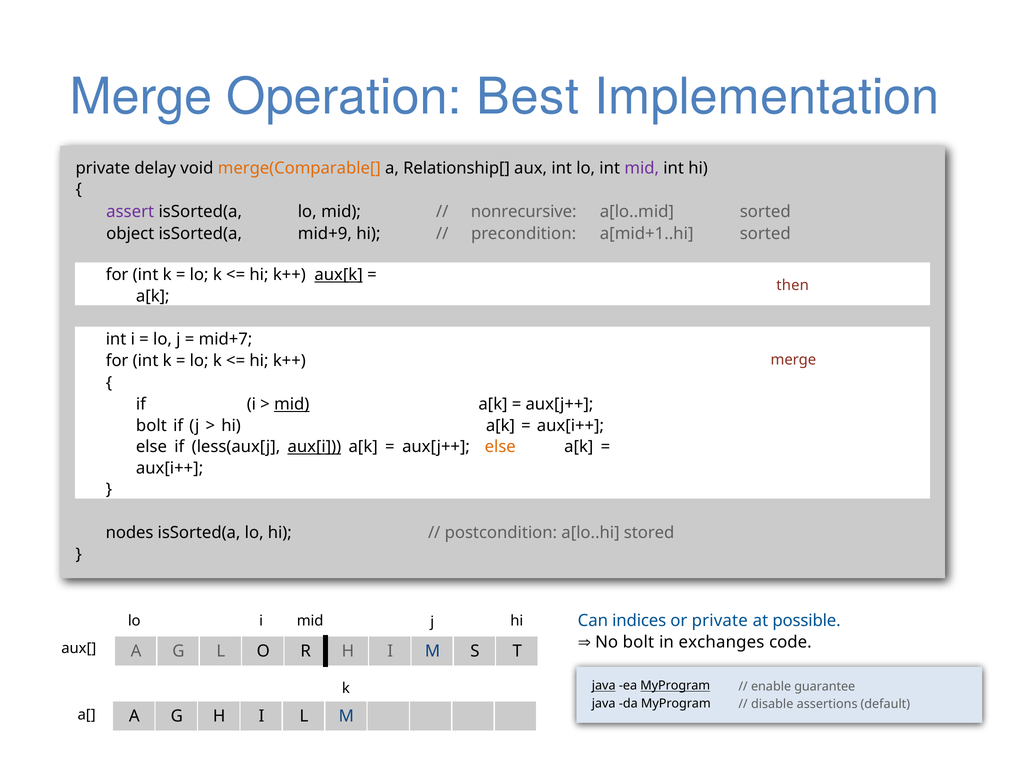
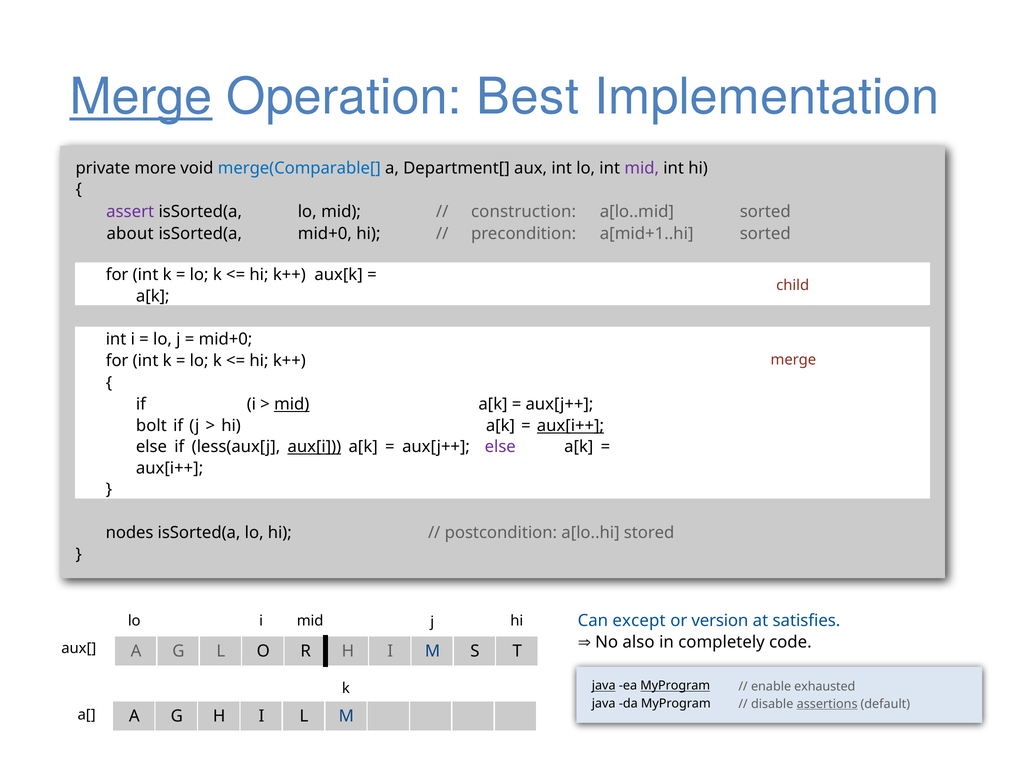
Merge underline: none -> present (141, 97)
delay: delay -> more (155, 168)
merge(Comparable[ colour: orange -> blue (299, 168)
Relationship[: Relationship[ -> Department[ (456, 168)
nonrecursive: nonrecursive -> construction (524, 212)
object: object -> about (130, 234)
isSorted(a mid+9: mid+9 -> mid+0 (325, 234)
aux[k underline: present -> none (339, 275)
then: then -> child (793, 285)
mid+7: mid+7 -> mid+0 (226, 339)
aux[i++ underline: none -> present (570, 425)
else colour: orange -> purple (500, 447)
indices: indices -> except (639, 620)
or private: private -> version (720, 620)
possible: possible -> satisfies (806, 620)
No bolt: bolt -> also (638, 642)
exchanges: exchanges -> completely (722, 642)
guarantee: guarantee -> exhausted (825, 686)
assertions underline: none -> present (827, 703)
